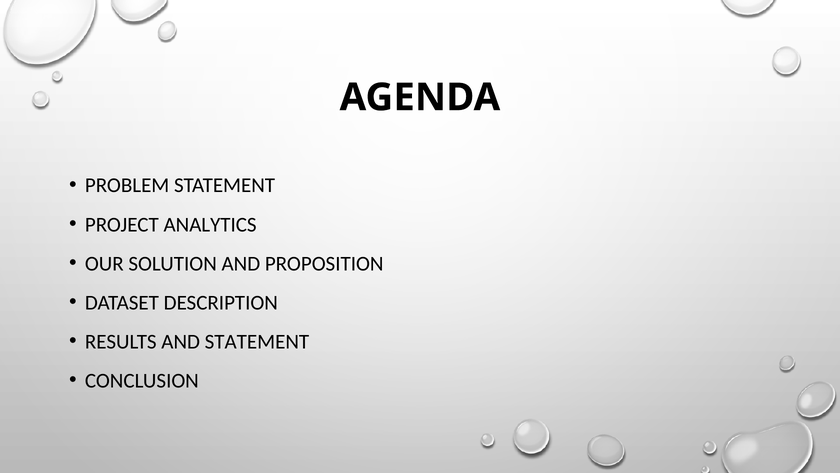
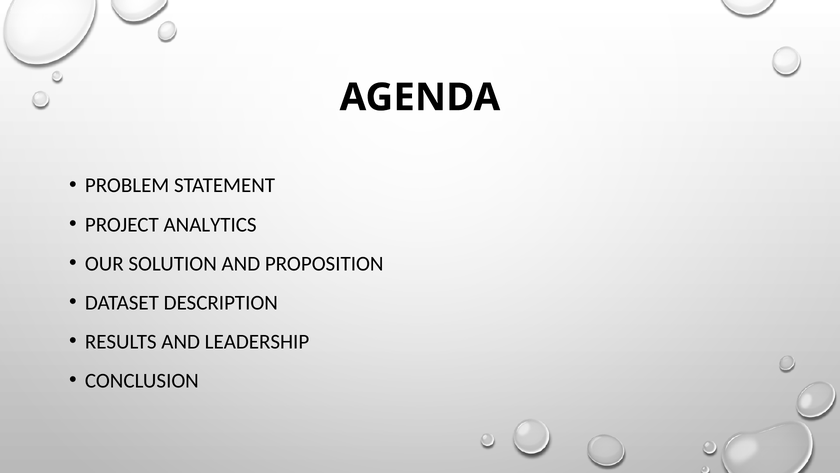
AND STATEMENT: STATEMENT -> LEADERSHIP (257, 341)
